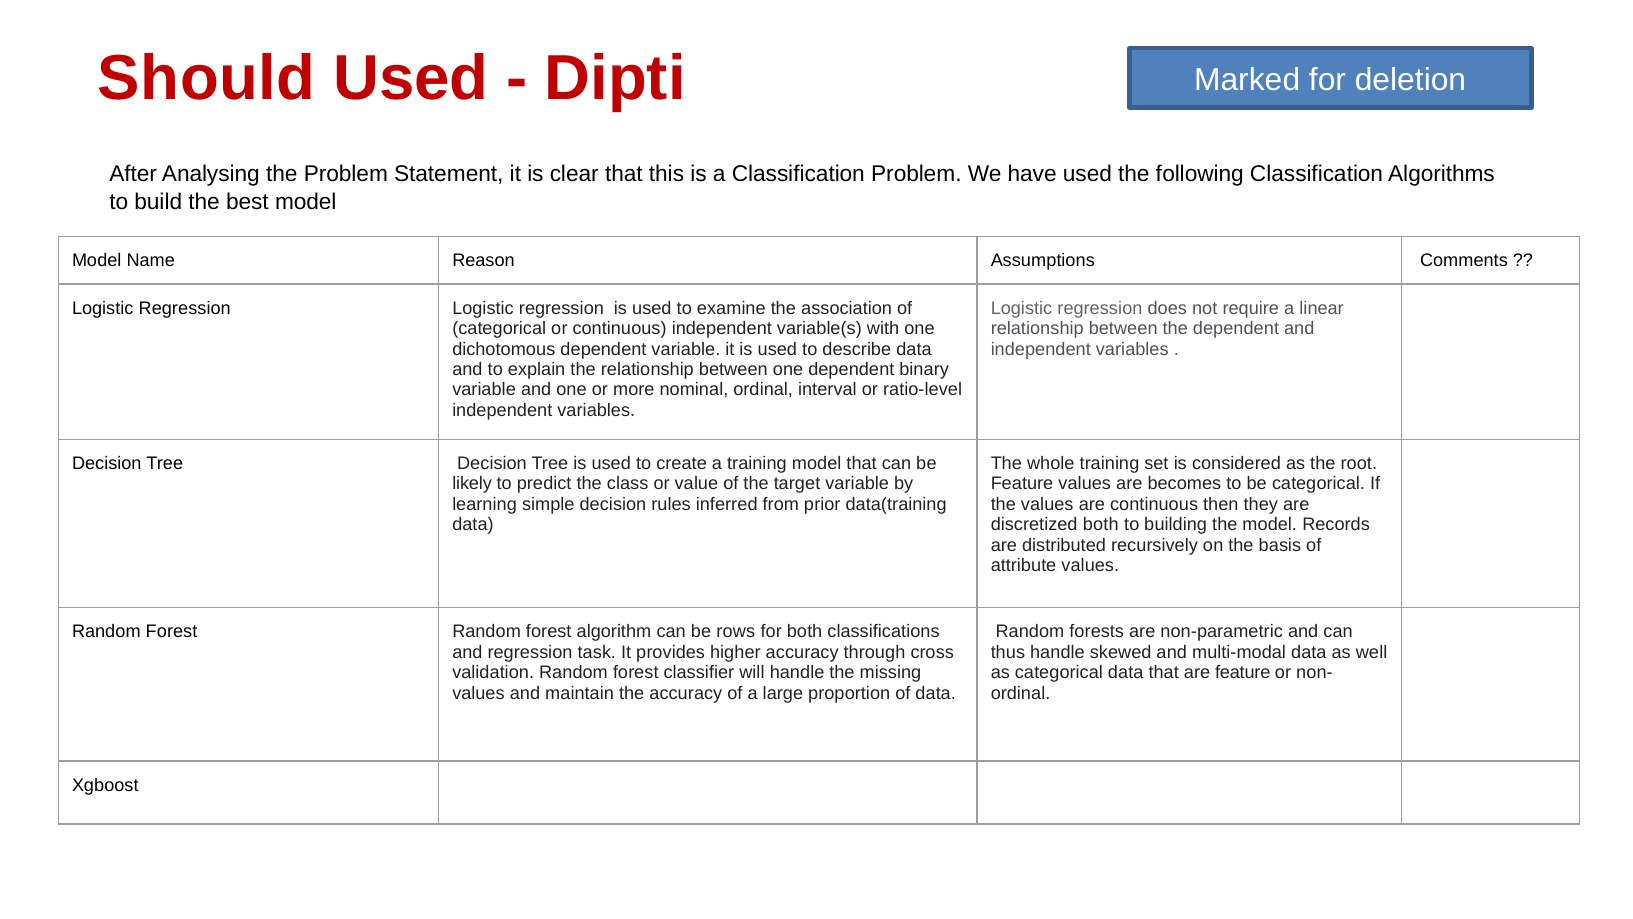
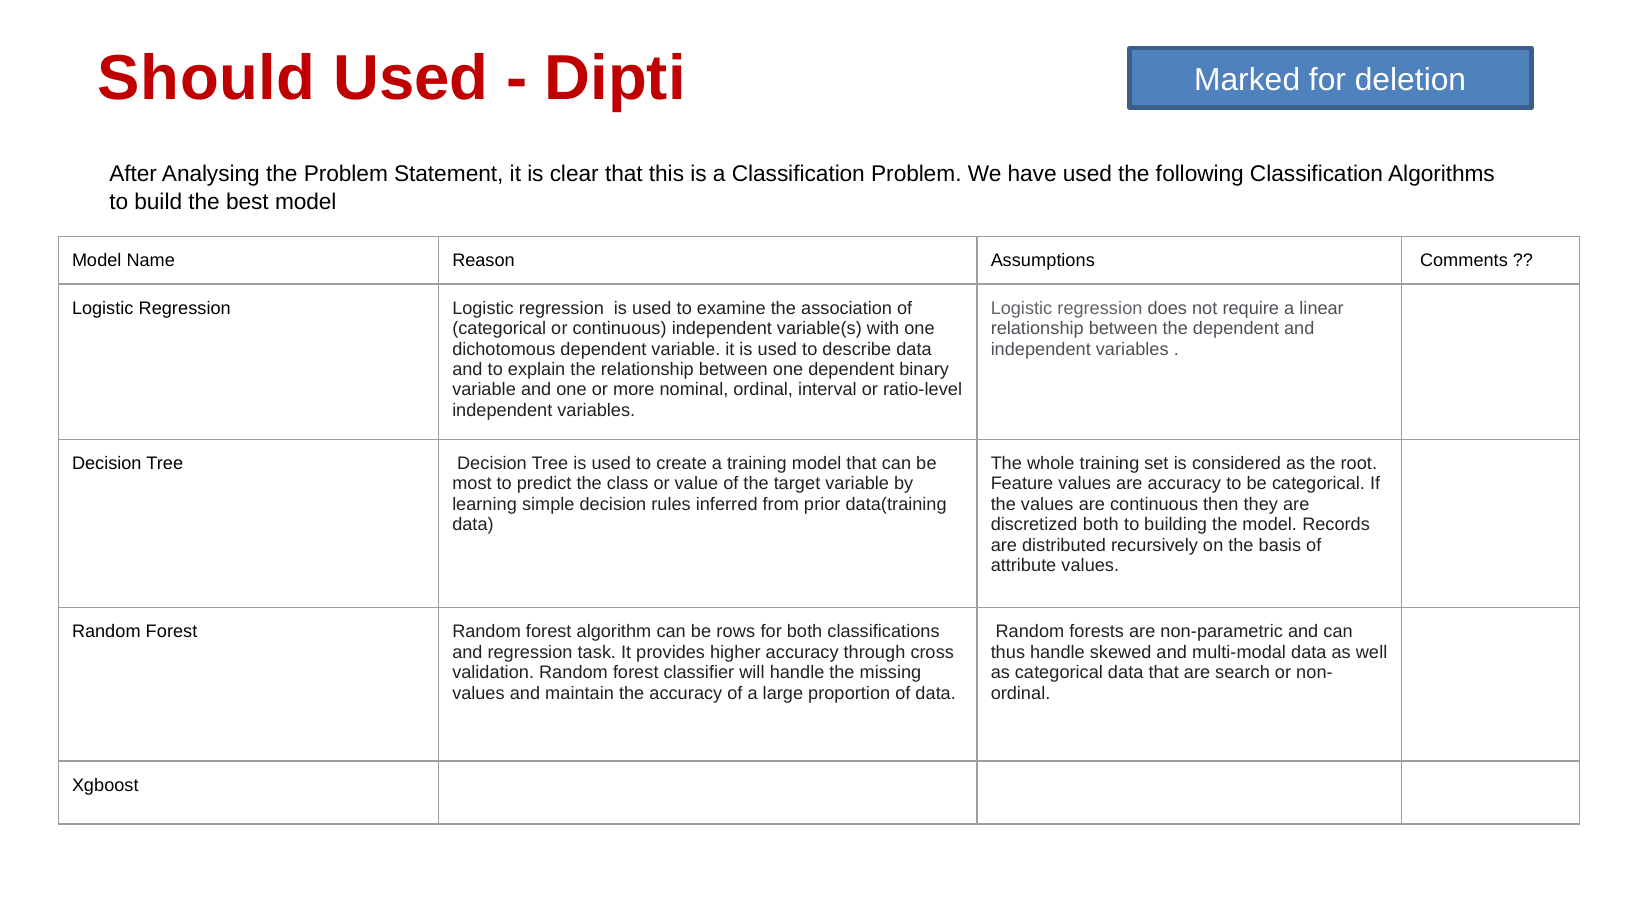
likely: likely -> most (472, 484)
are becomes: becomes -> accuracy (1184, 484)
are feature: feature -> search (1243, 672)
